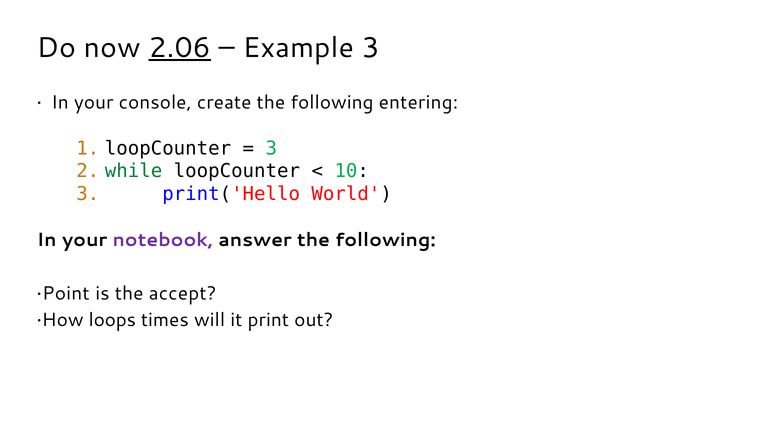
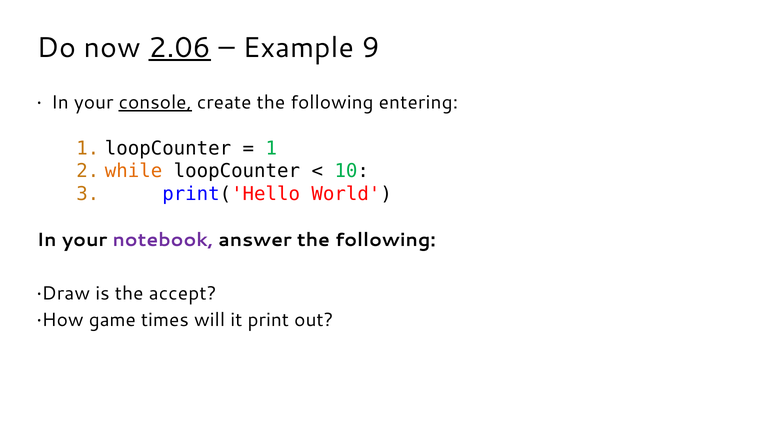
Example 3: 3 -> 9 (371, 48)
console underline: none -> present (155, 103)
3: 3 -> 1 (271, 148)
while colour: green -> orange (134, 171)
Point: Point -> Draw (66, 293)
loops: loops -> game (112, 320)
